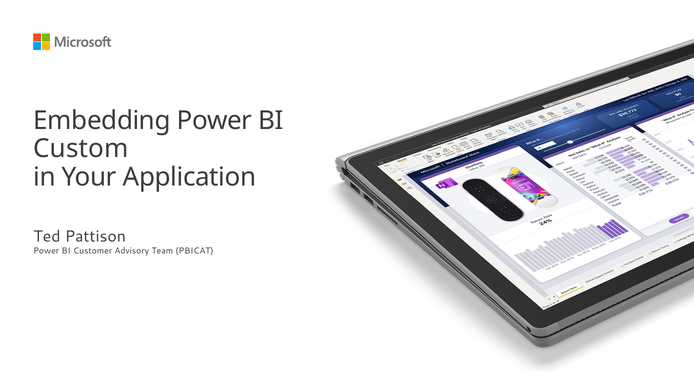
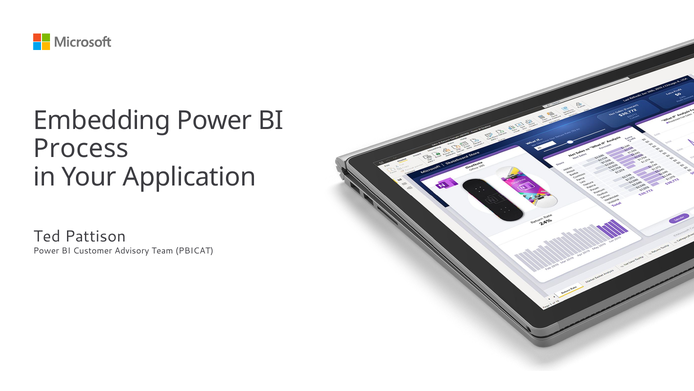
Custom: Custom -> Process (81, 149)
